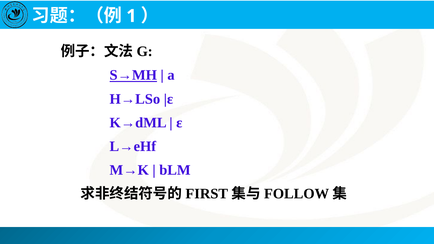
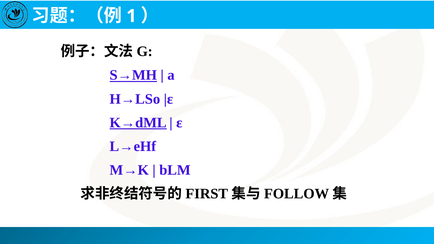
K→dML underline: none -> present (138, 123)
